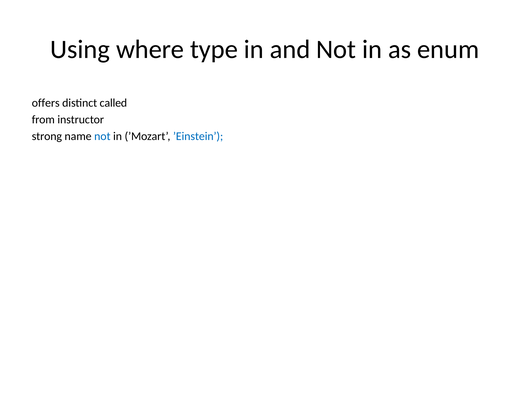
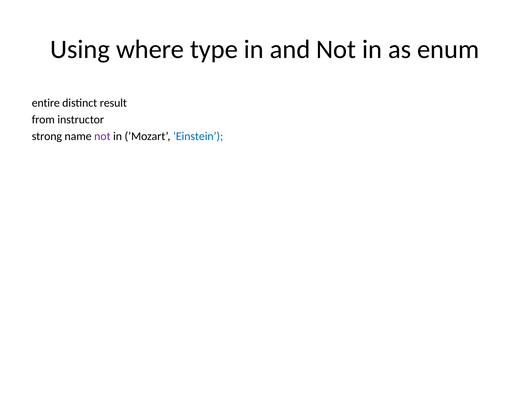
offers: offers -> entire (46, 103)
called: called -> result (113, 103)
not colour: blue -> purple (102, 136)
